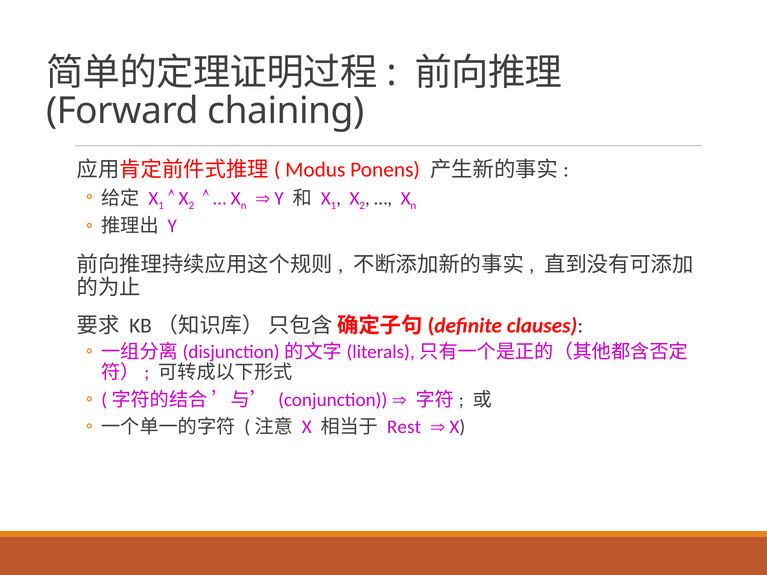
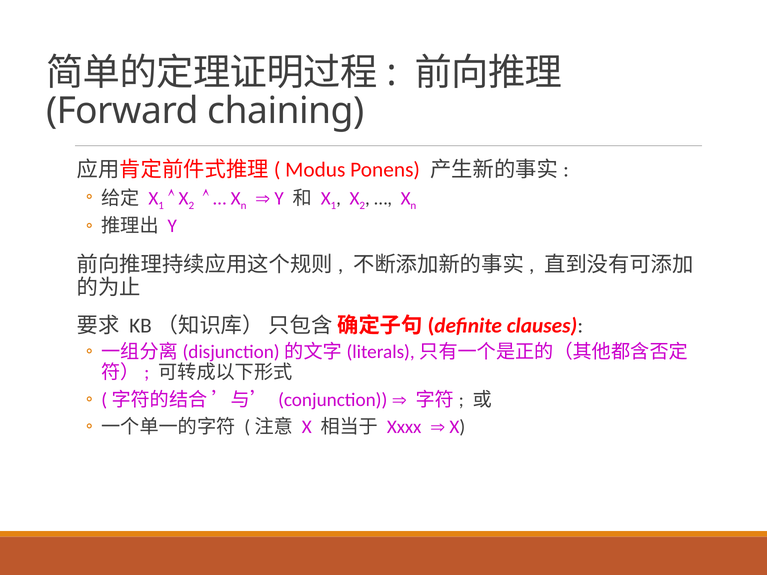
Rest: Rest -> Xxxx (404, 427)
